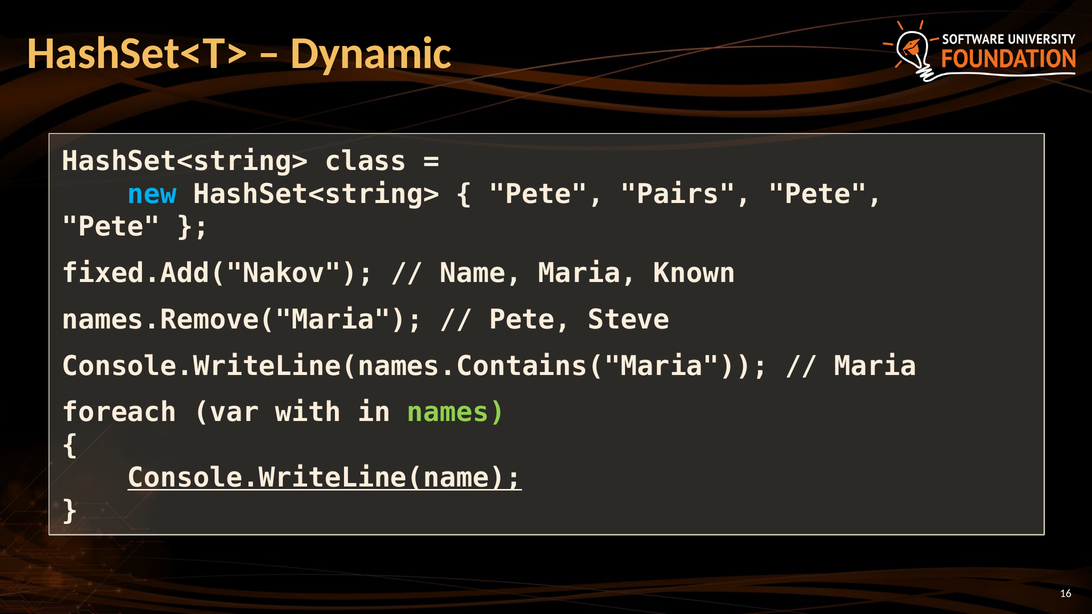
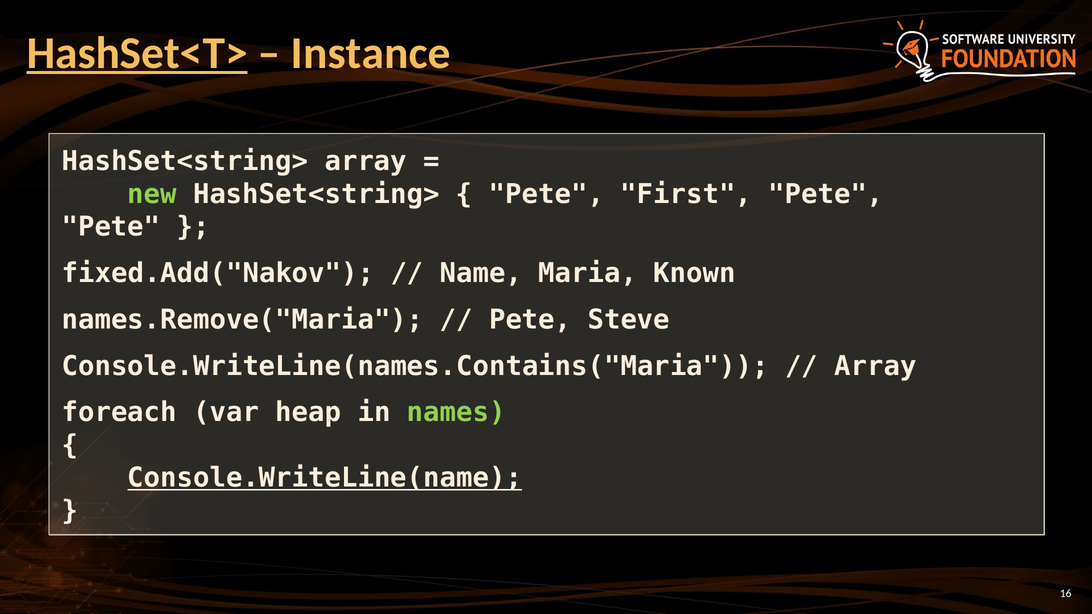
HashSet<T> underline: none -> present (137, 53)
Dynamic: Dynamic -> Instance (371, 53)
HashSet<string> class: class -> array (366, 162)
new colour: light blue -> light green (152, 194)
Pairs: Pairs -> First (686, 194)
Maria: Maria -> Array (875, 366)
with: with -> heap (308, 413)
